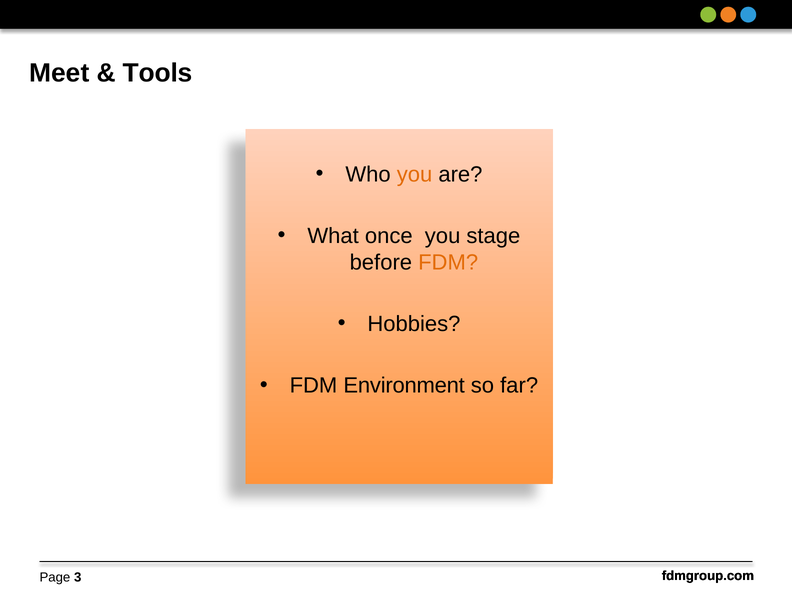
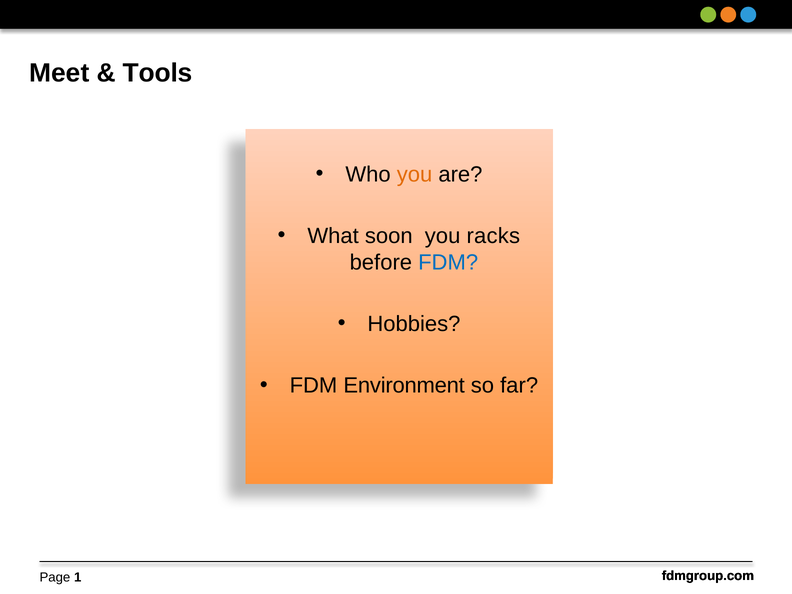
once: once -> soon (389, 236)
stage: stage -> racks (493, 236)
FDM colour: orange -> blue (448, 262)
3: 3 -> 1 (78, 577)
